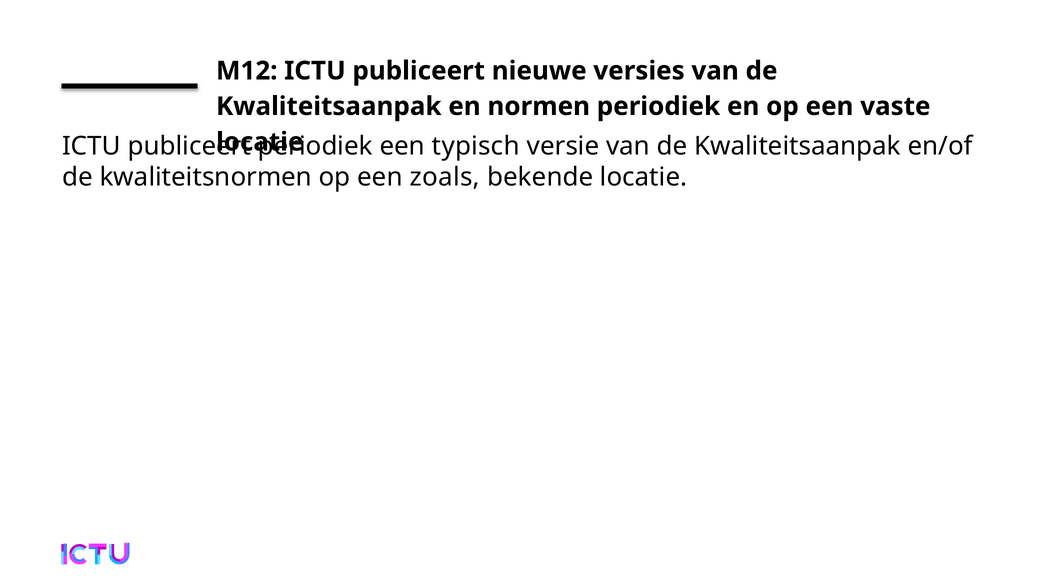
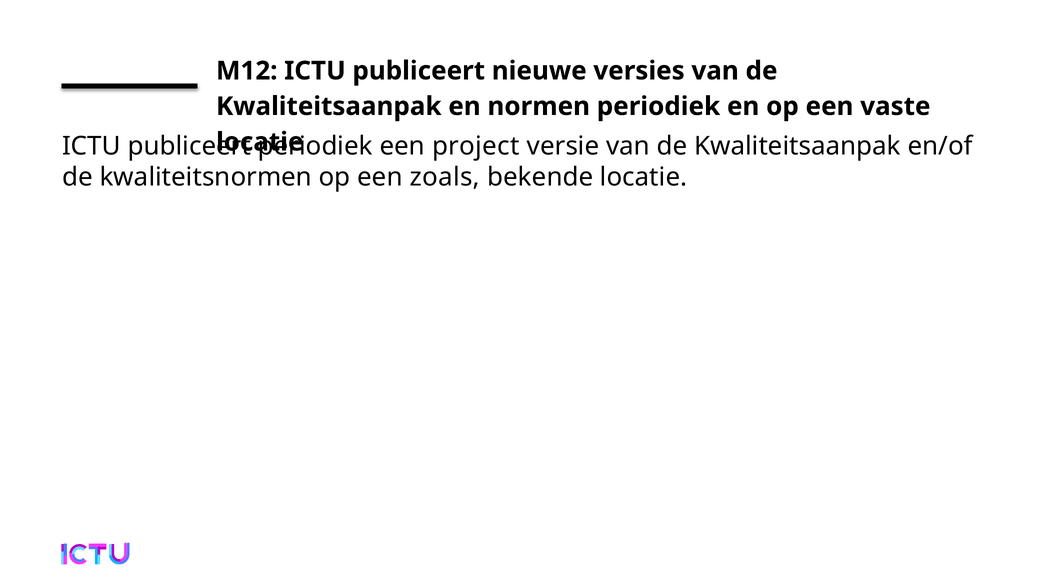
typisch: typisch -> project (476, 146)
